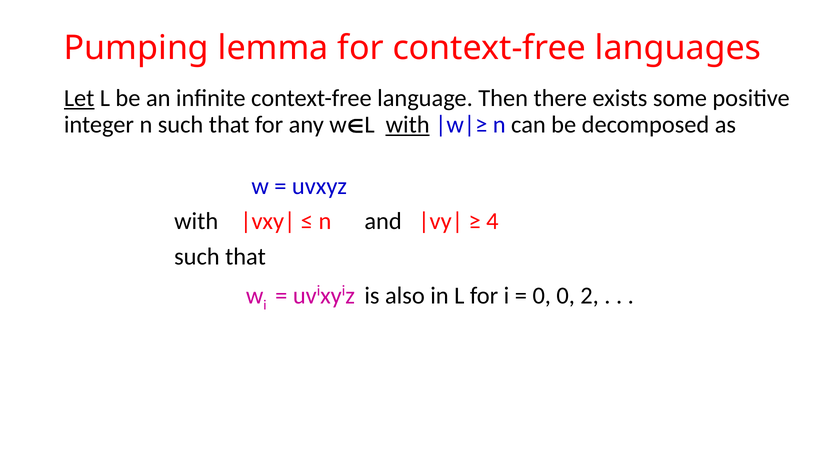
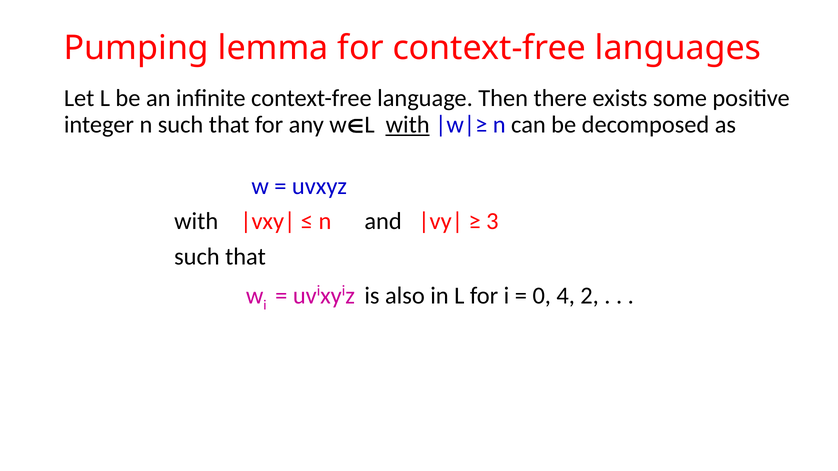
Let underline: present -> none (79, 98)
4: 4 -> 3 (492, 222)
0 0: 0 -> 4 (566, 296)
